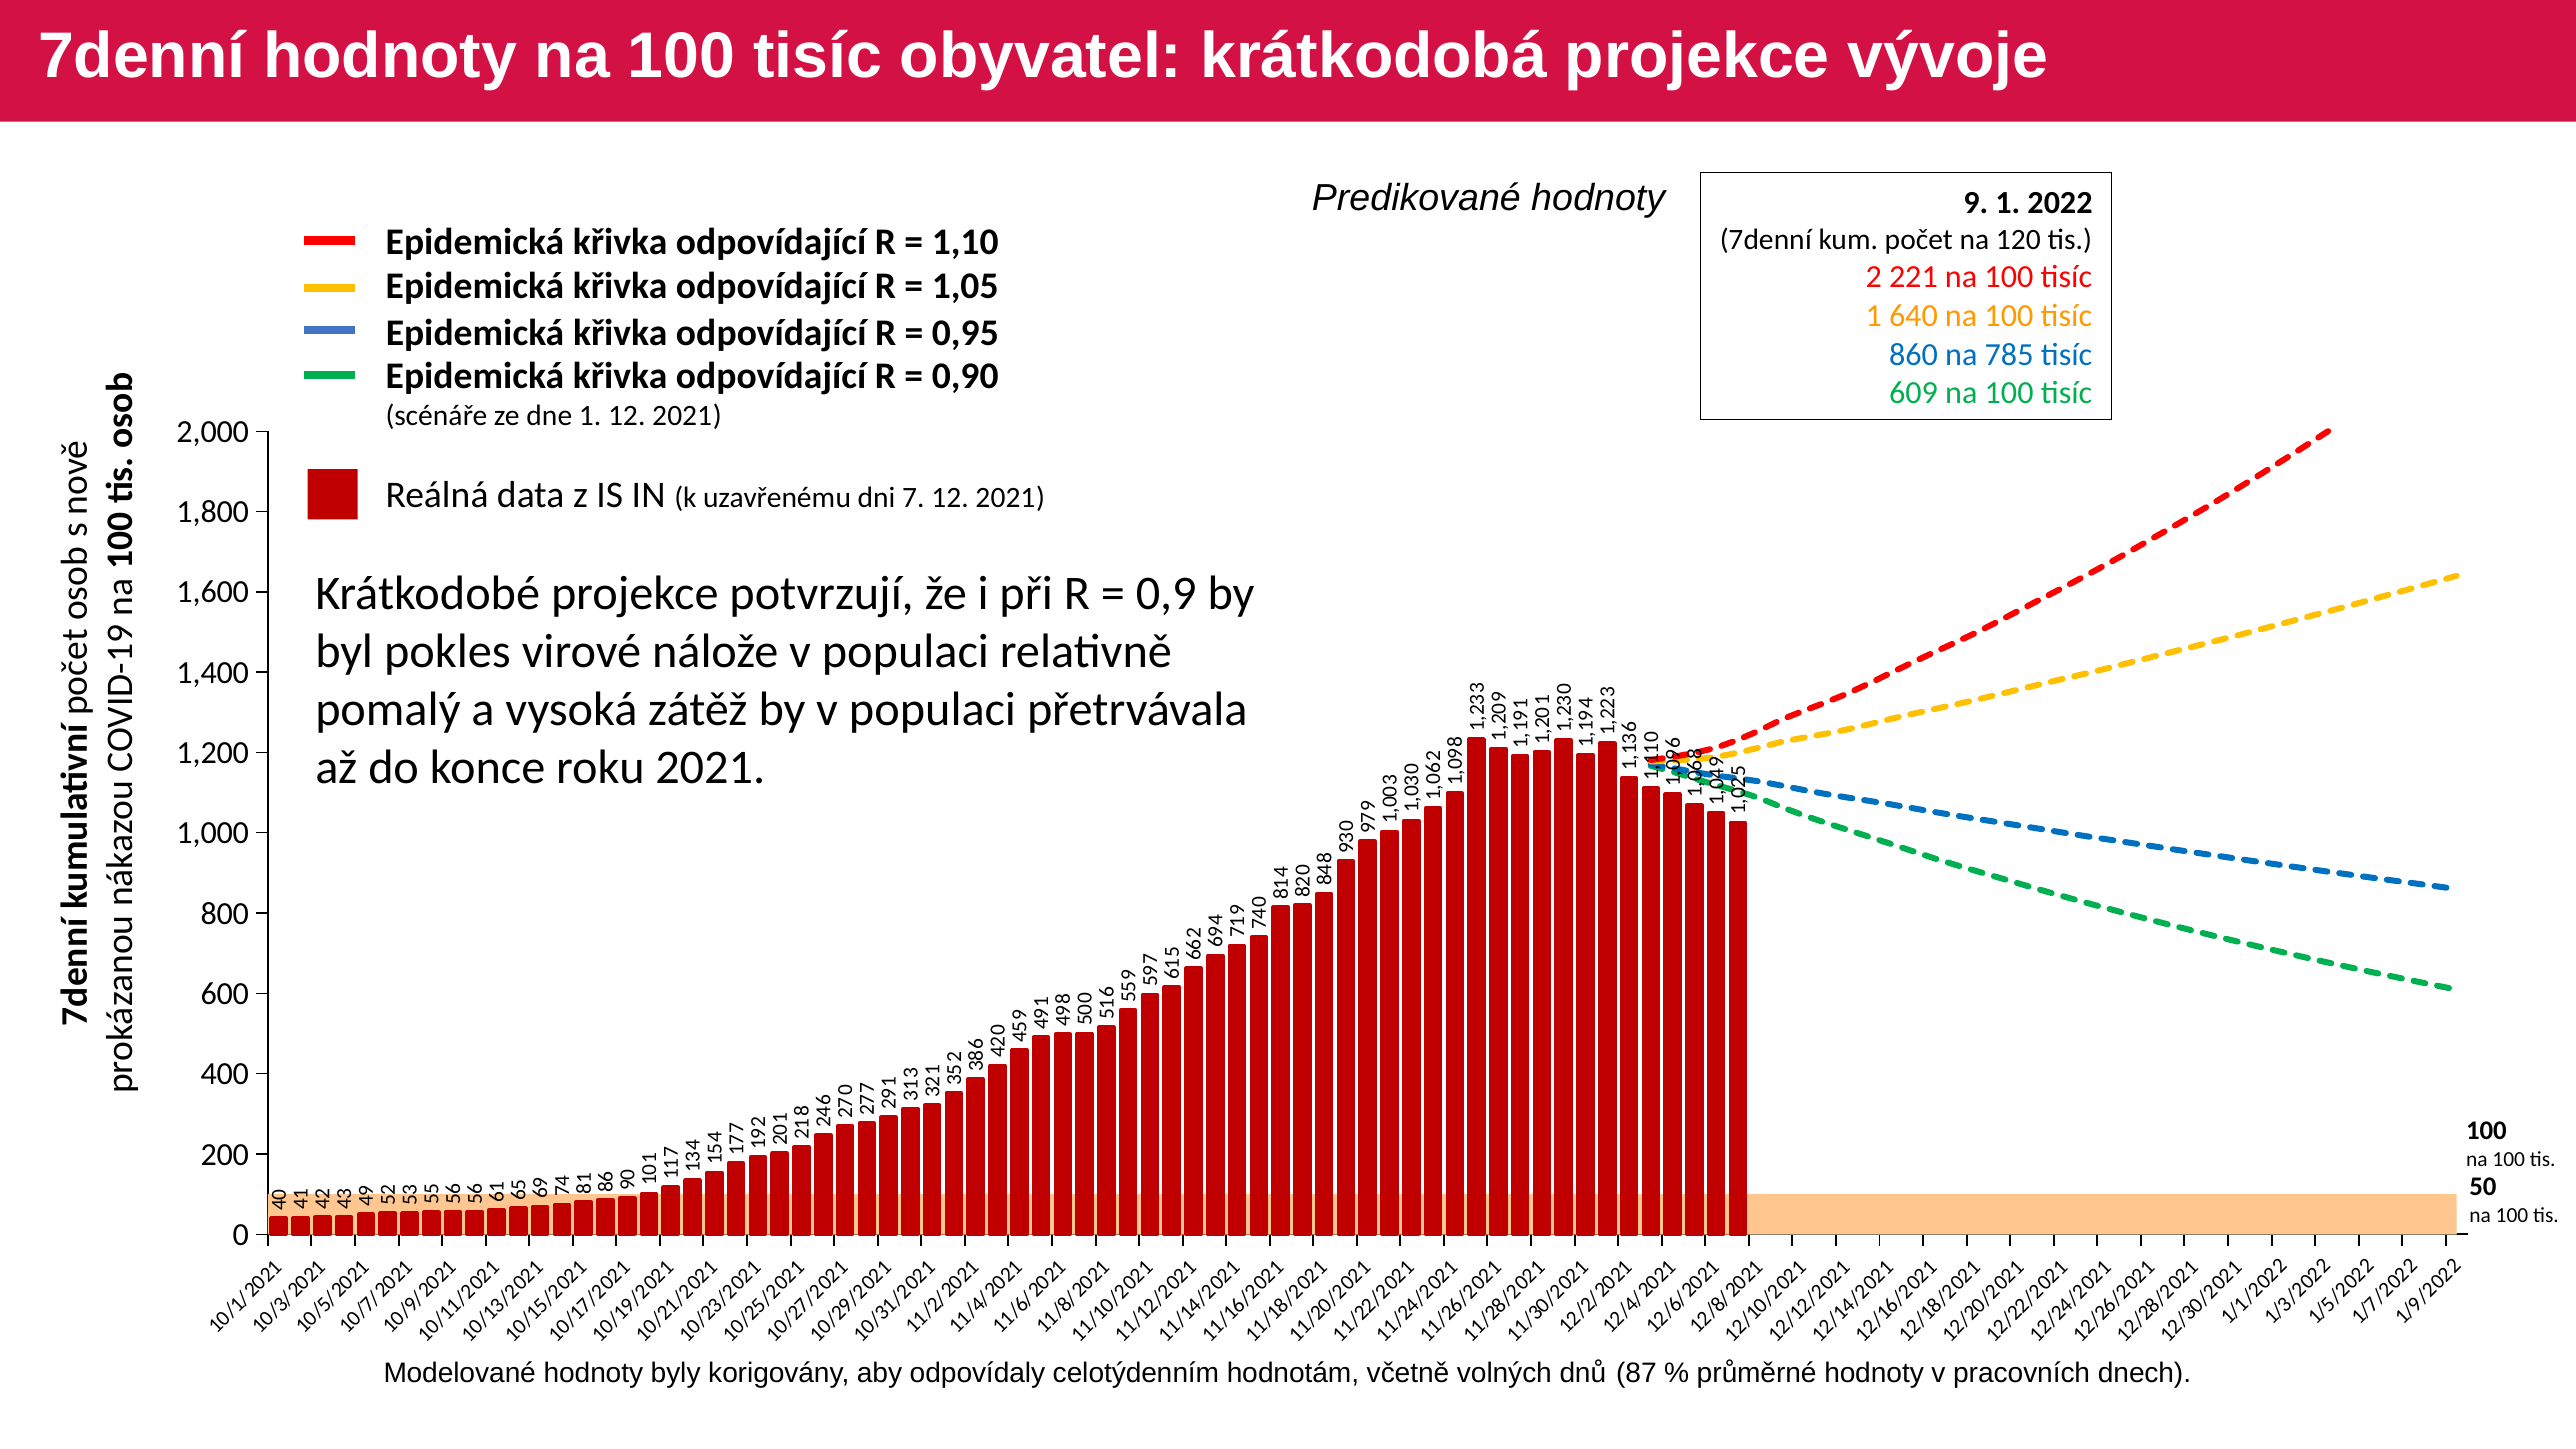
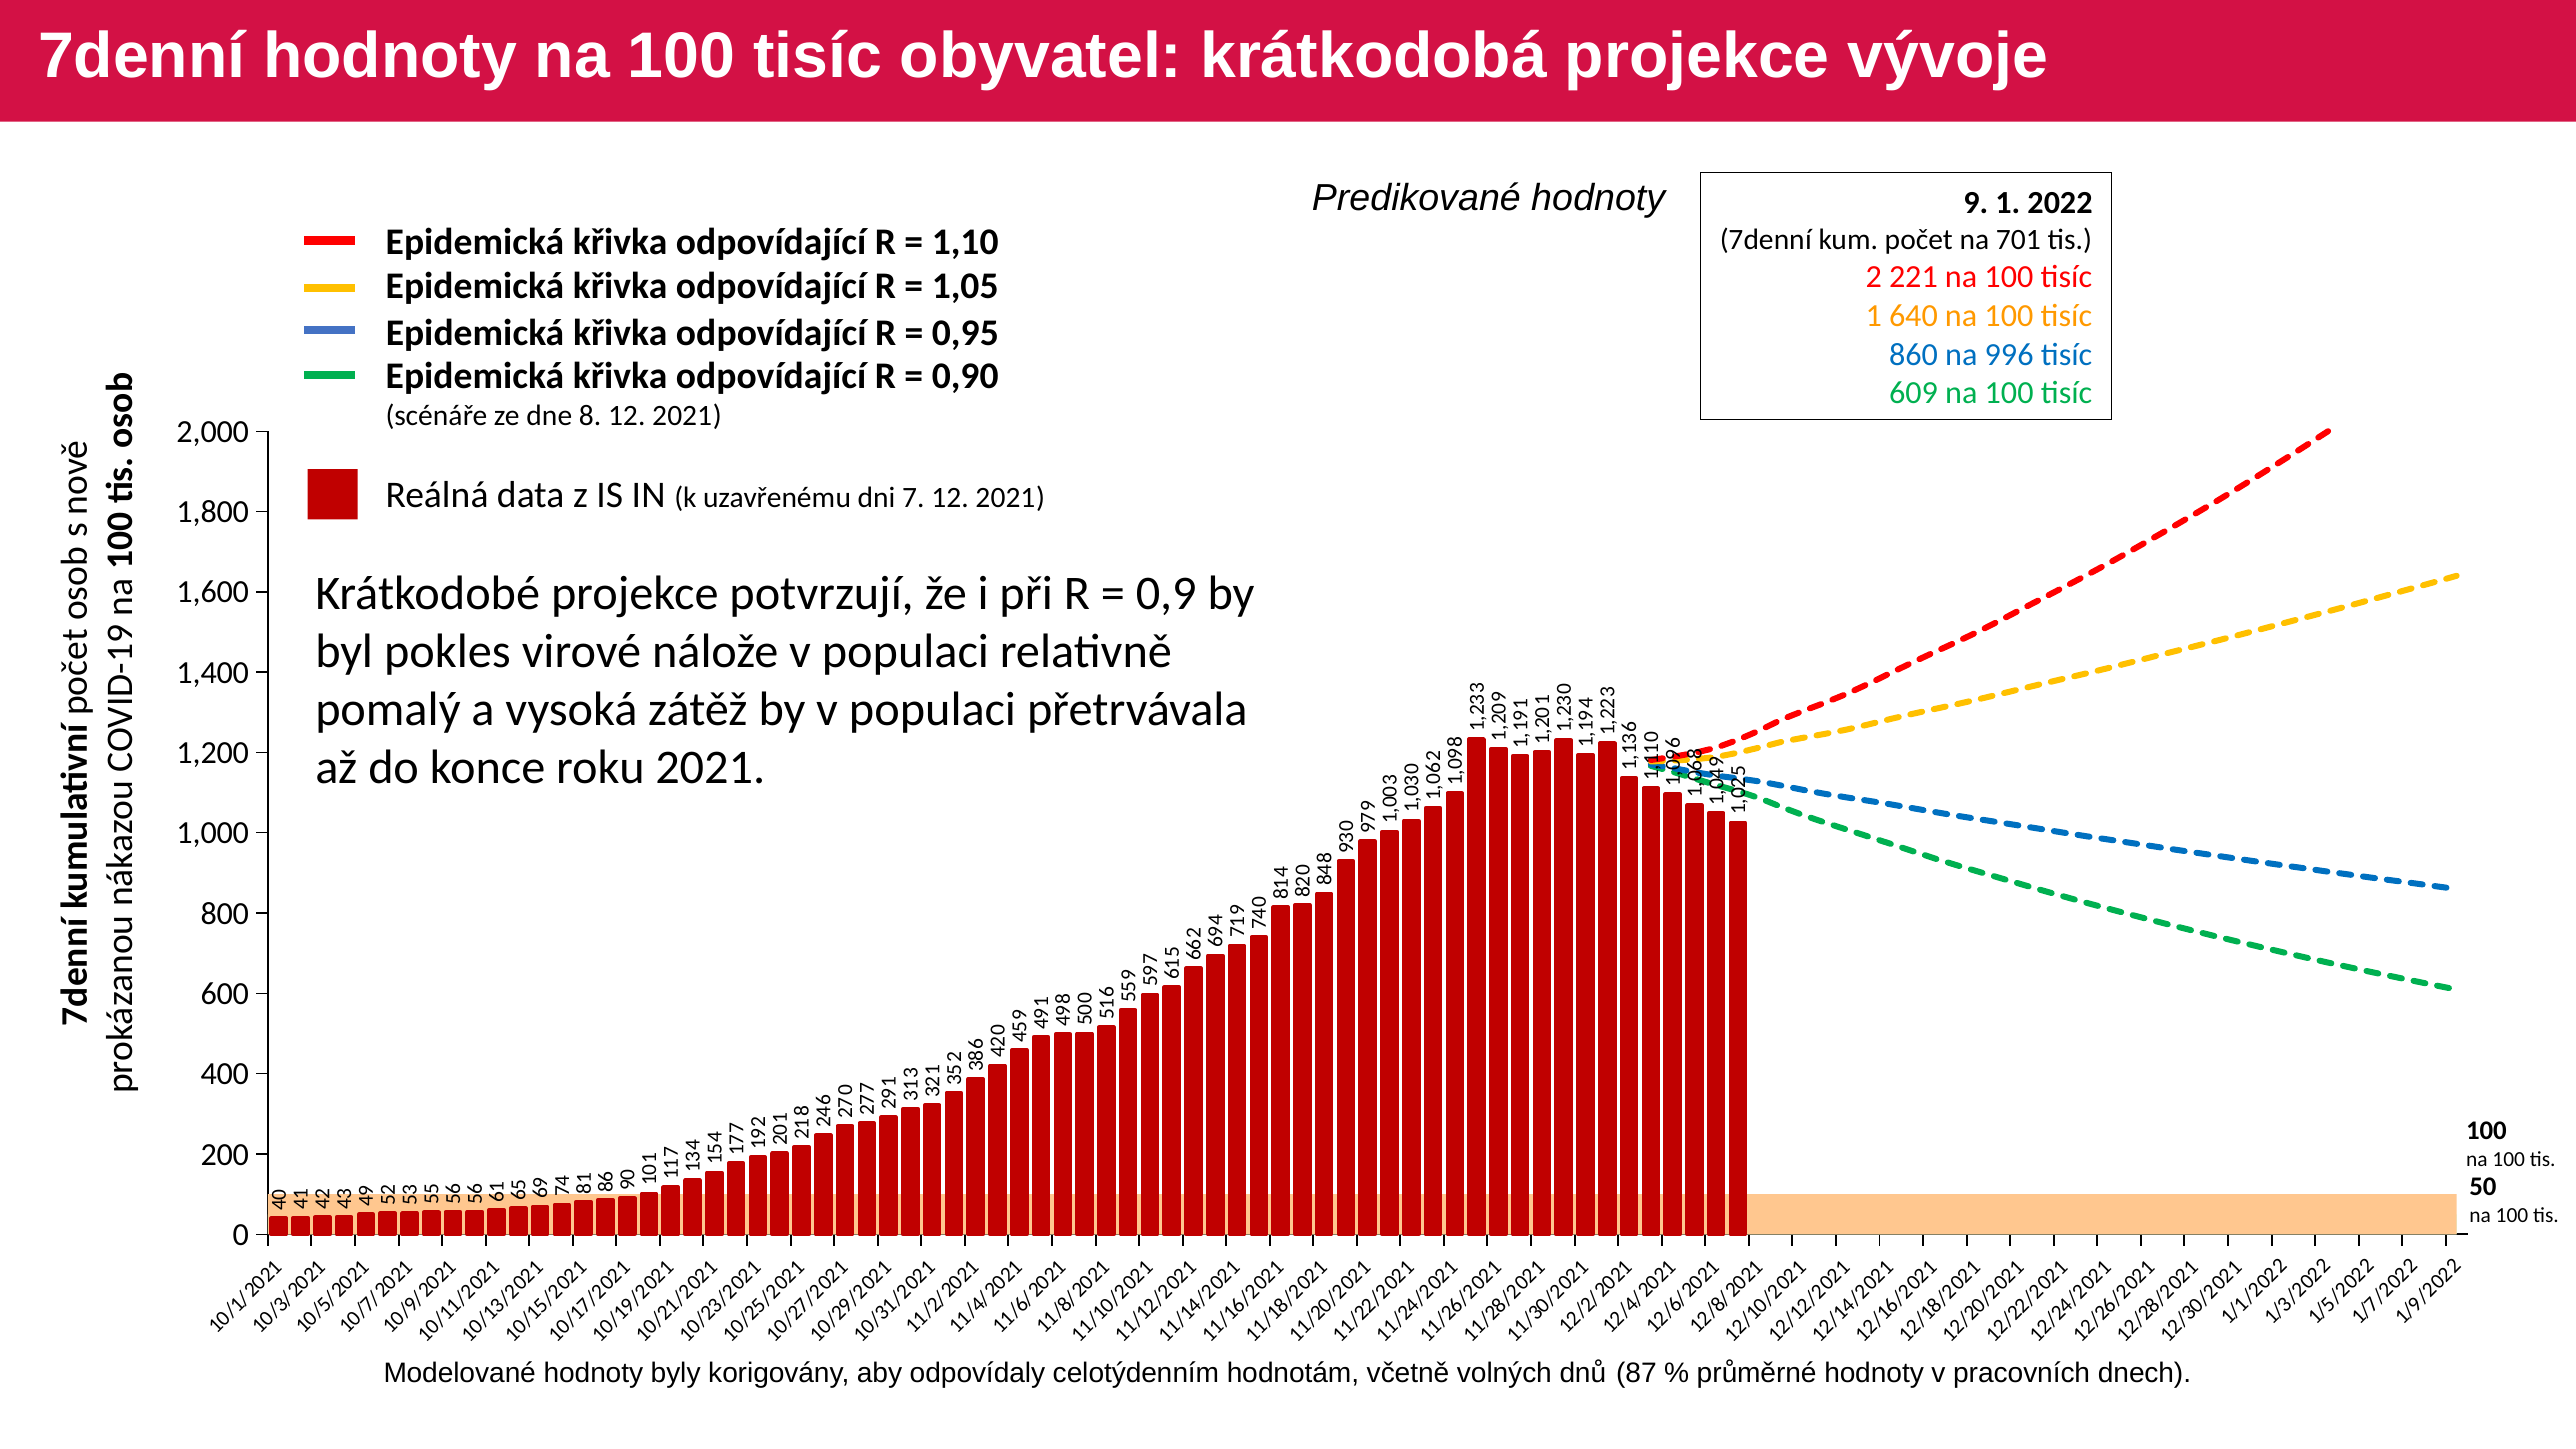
120: 120 -> 701 (2018, 240)
785: 785 -> 996 (2009, 355)
dne 1: 1 -> 8 (590, 416)
